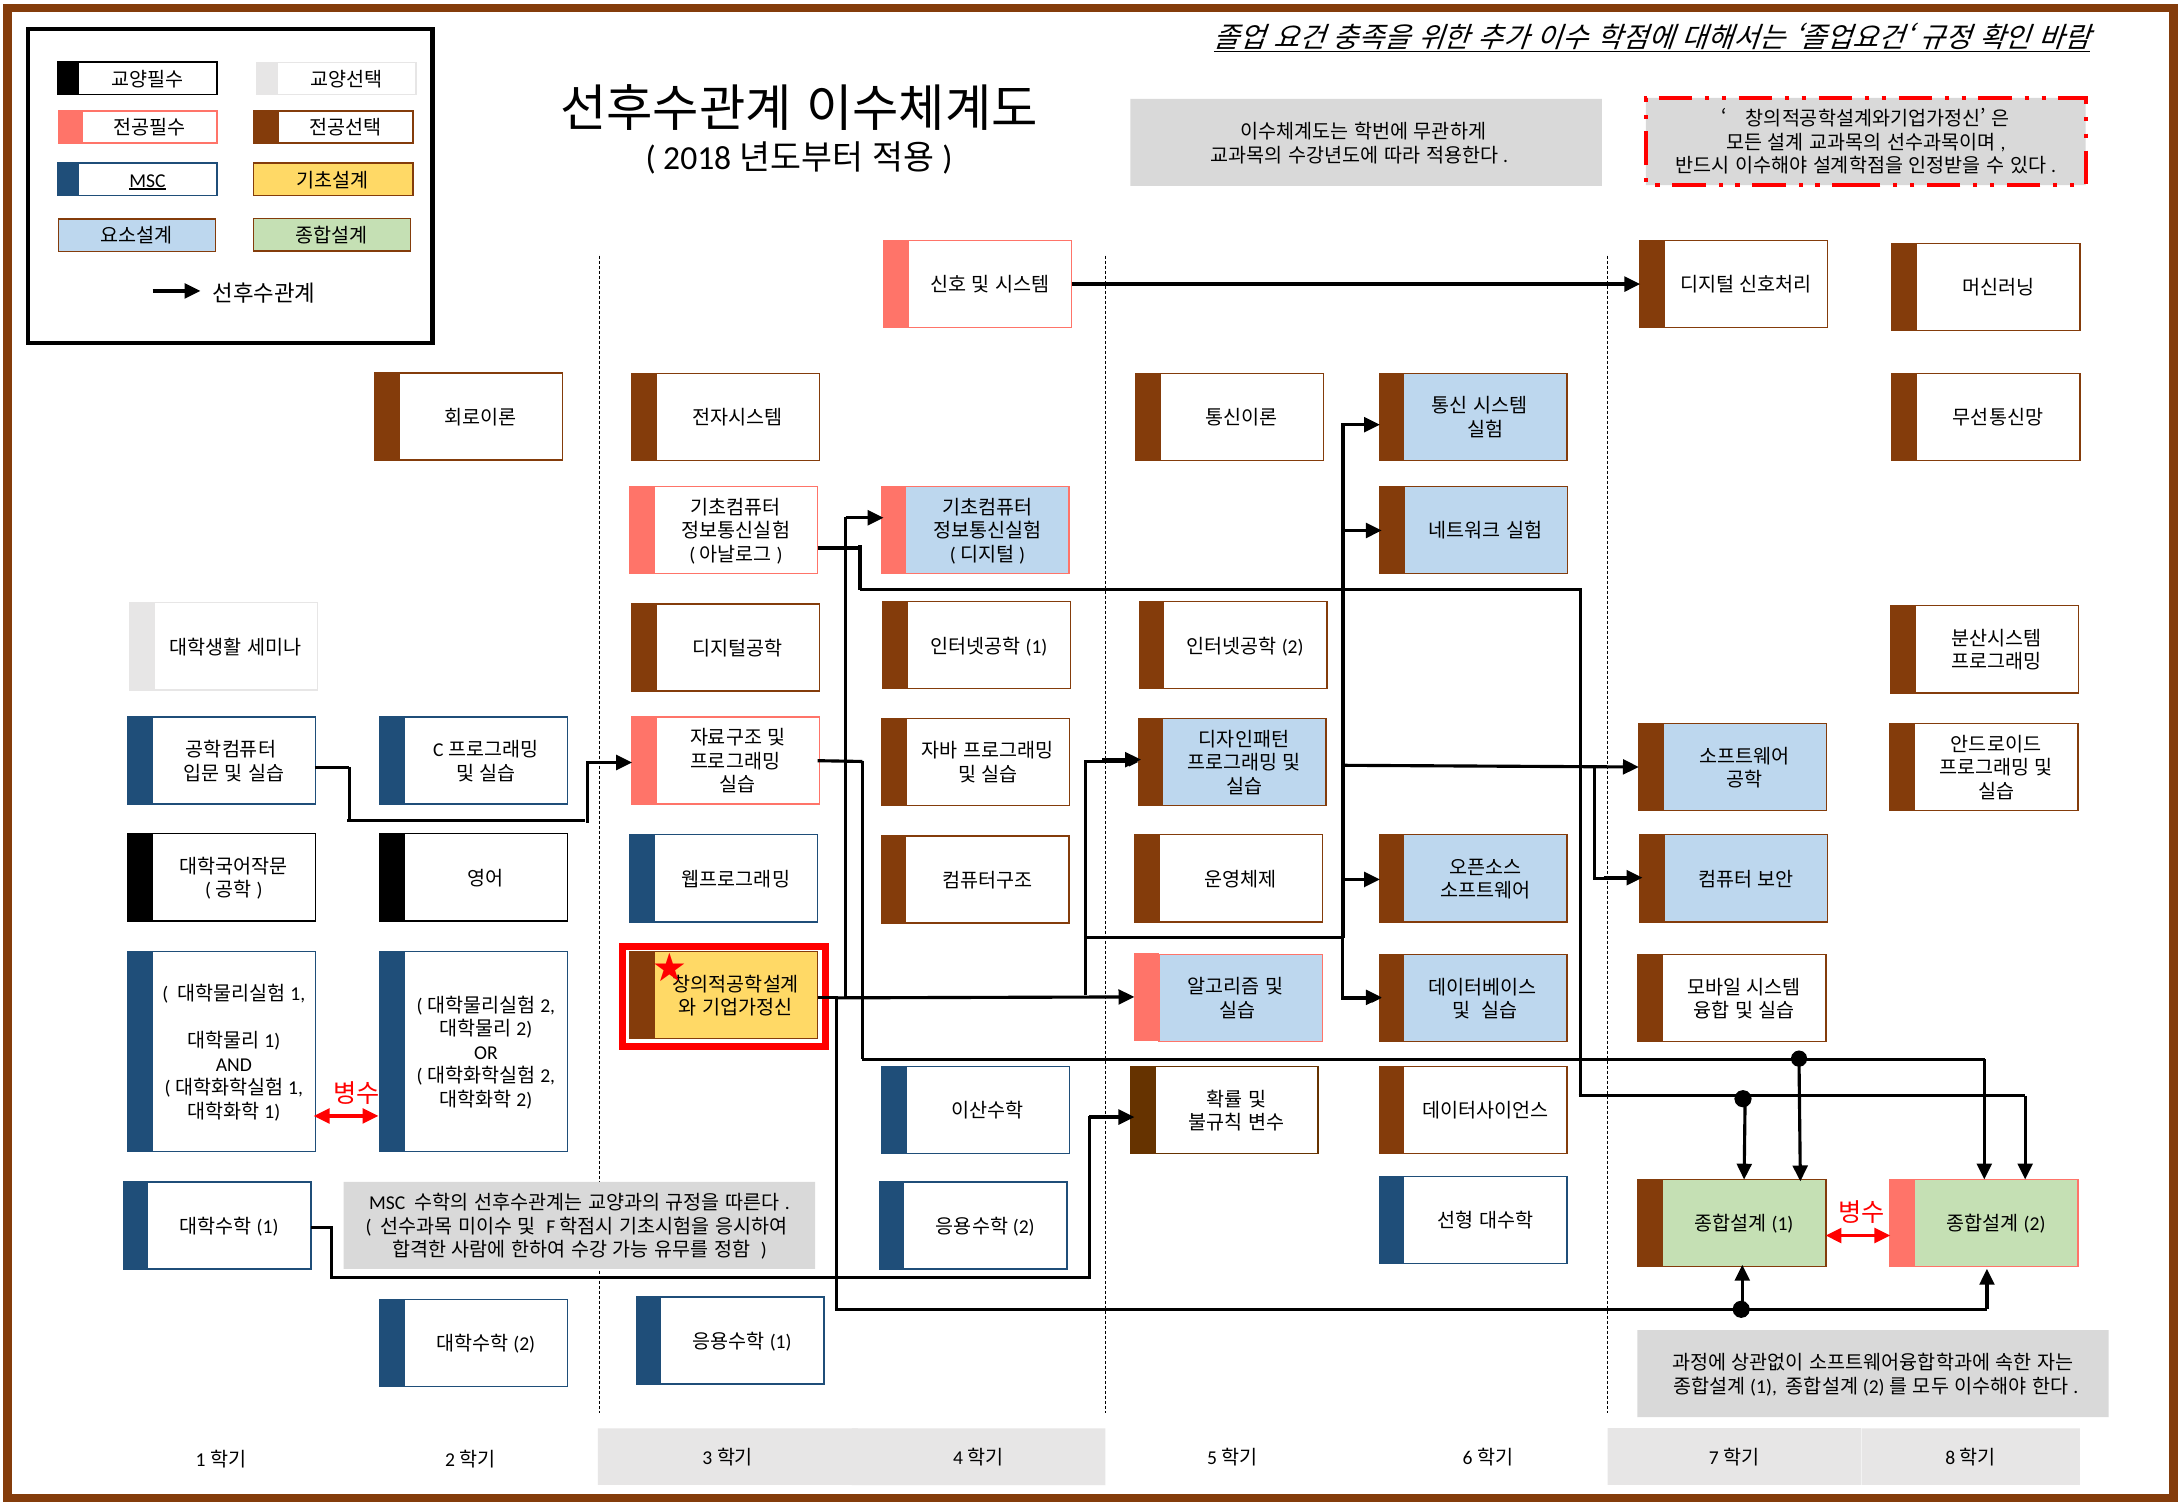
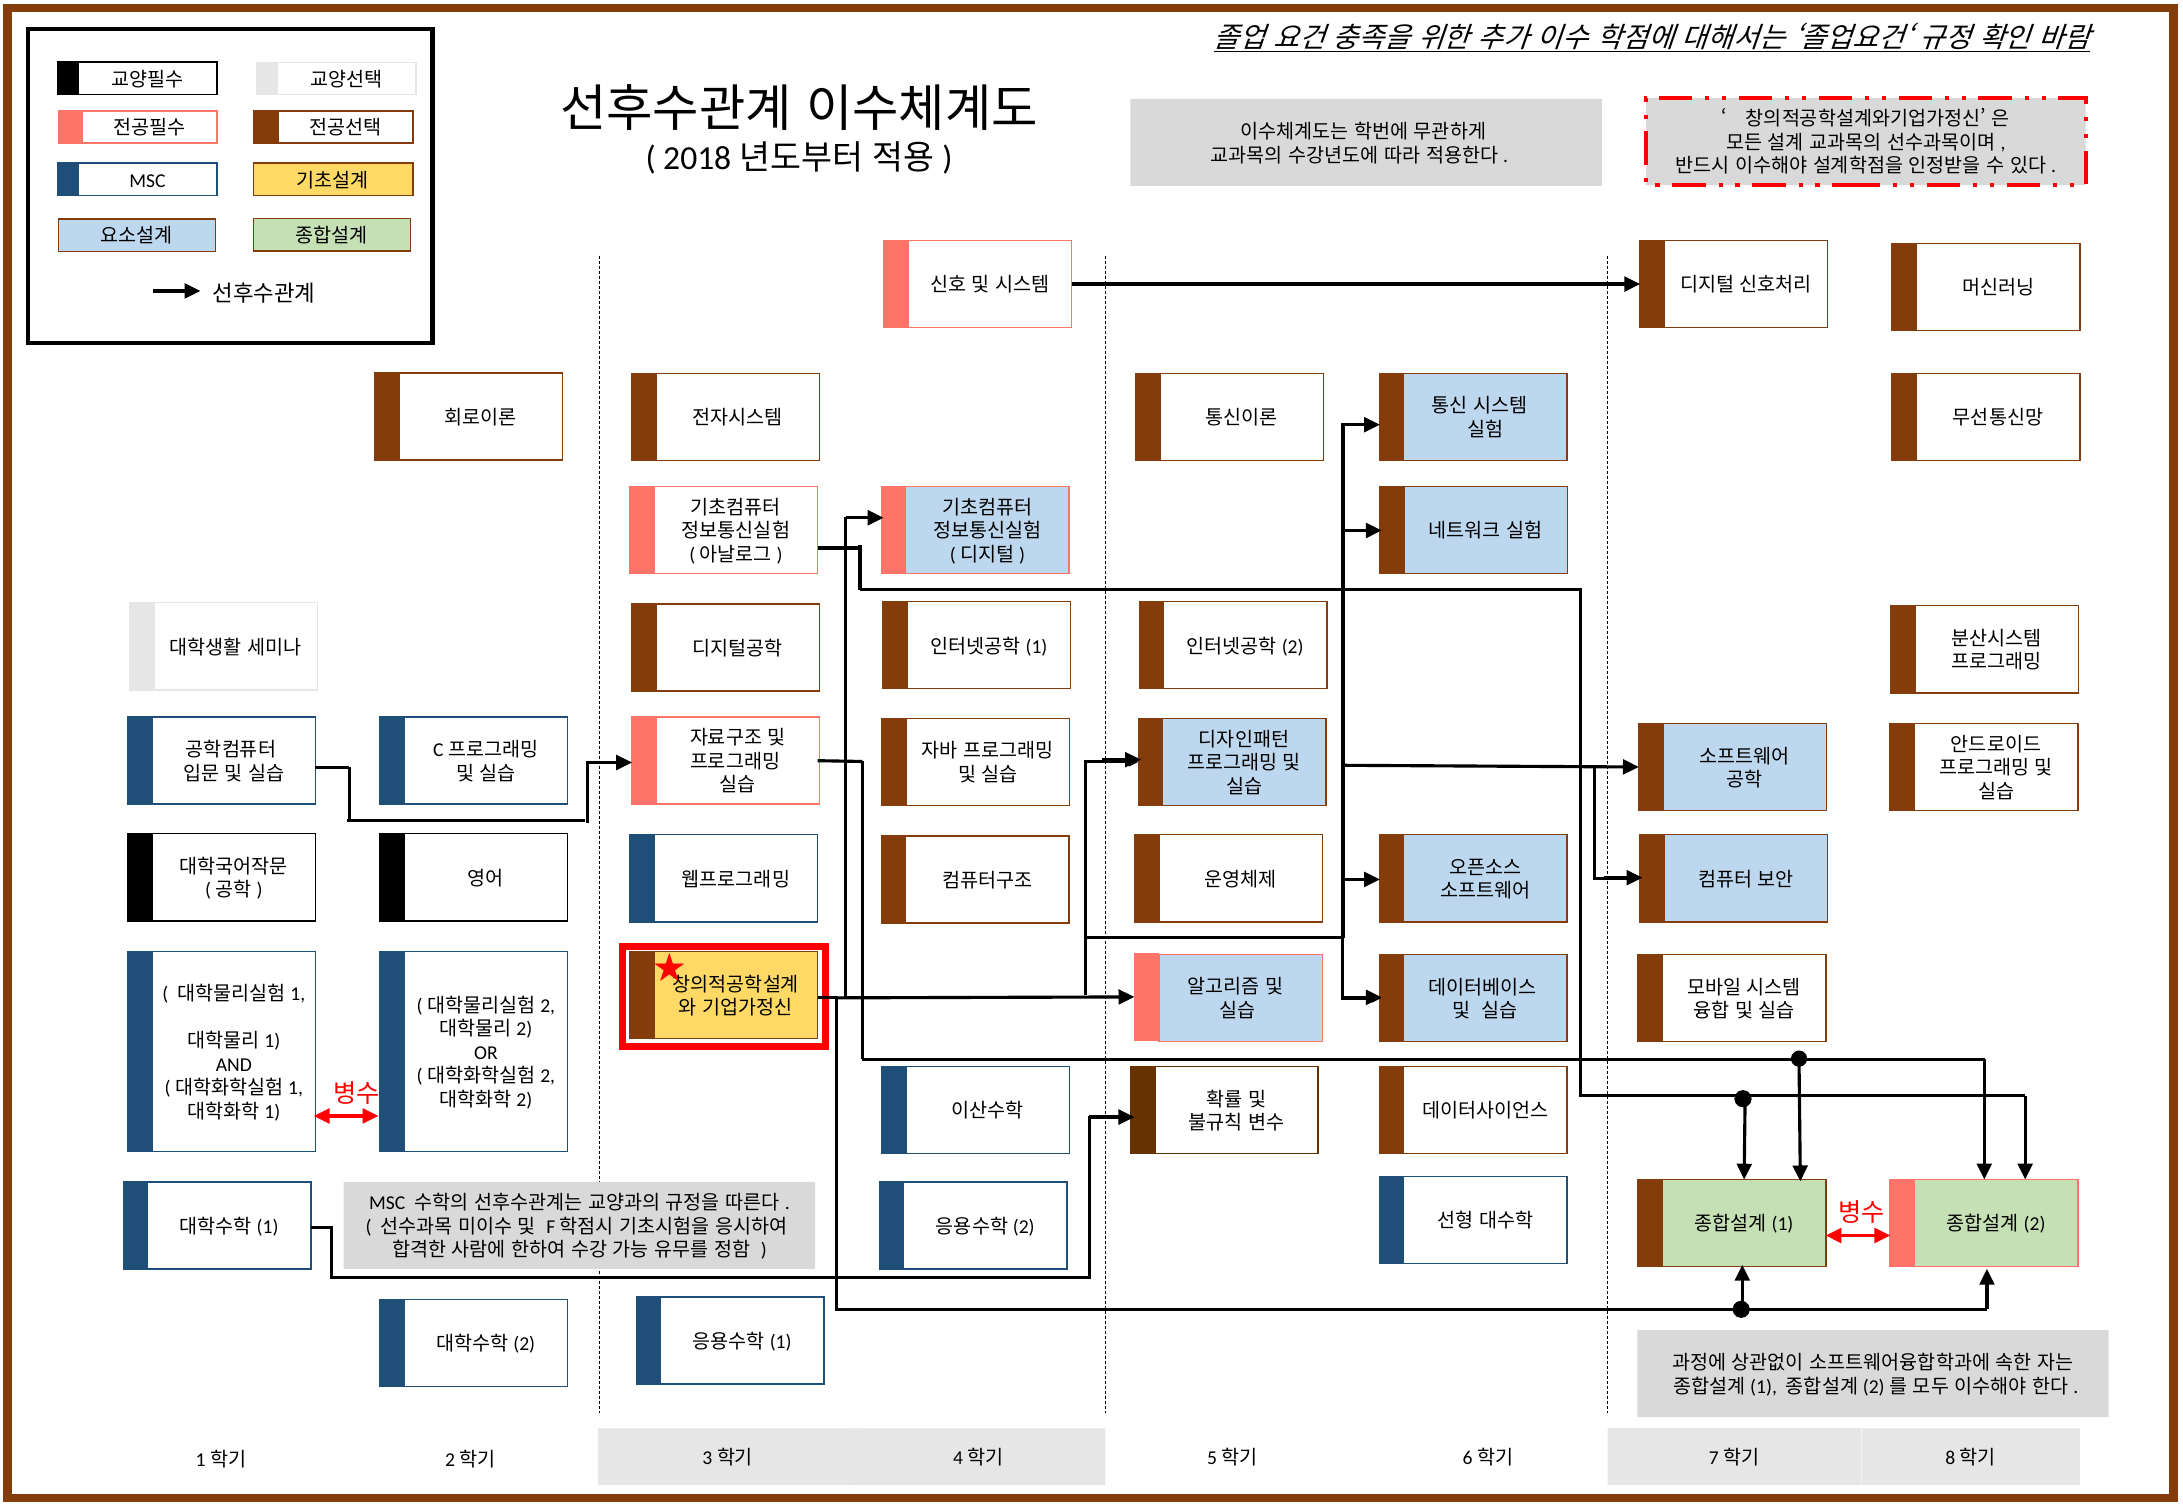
MSC underline: present -> none (147, 181)
